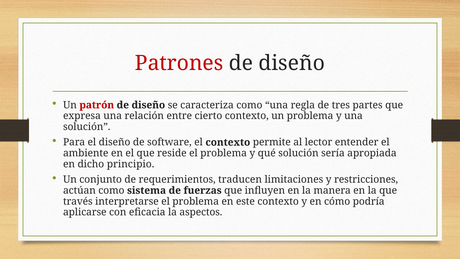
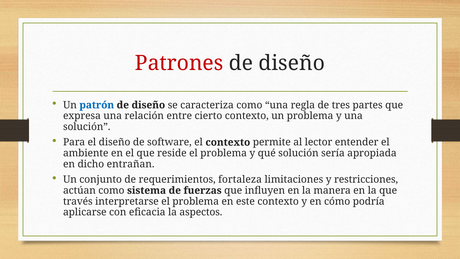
patrón colour: red -> blue (97, 105)
principio: principio -> entrañan (131, 164)
traducen: traducen -> fortaleza (240, 179)
